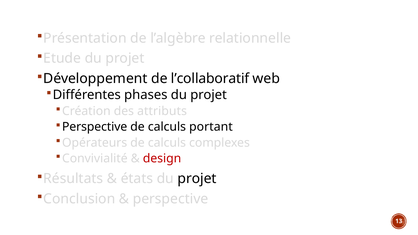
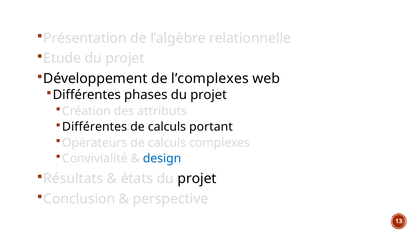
l’collaboratif: l’collaboratif -> l’complexes (210, 79)
Perspective: Perspective -> Différentes (95, 127)
design colour: red -> blue (162, 159)
